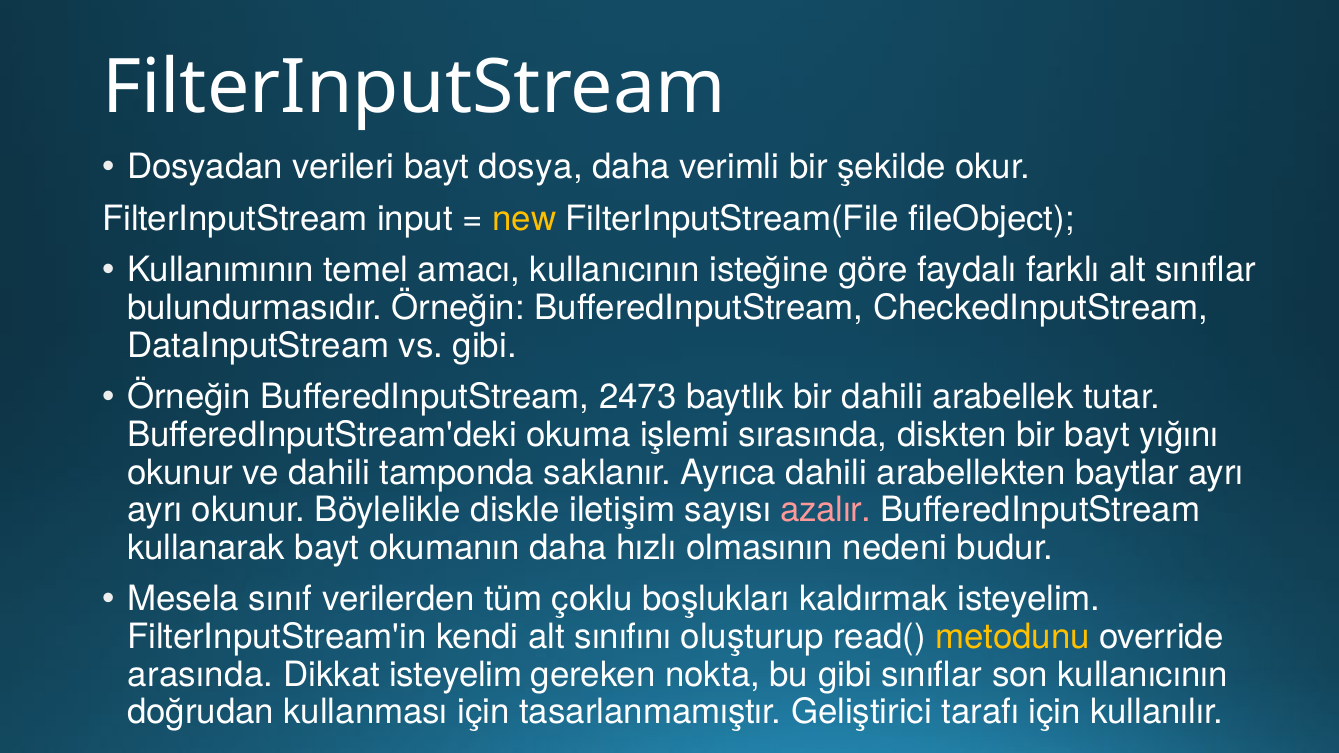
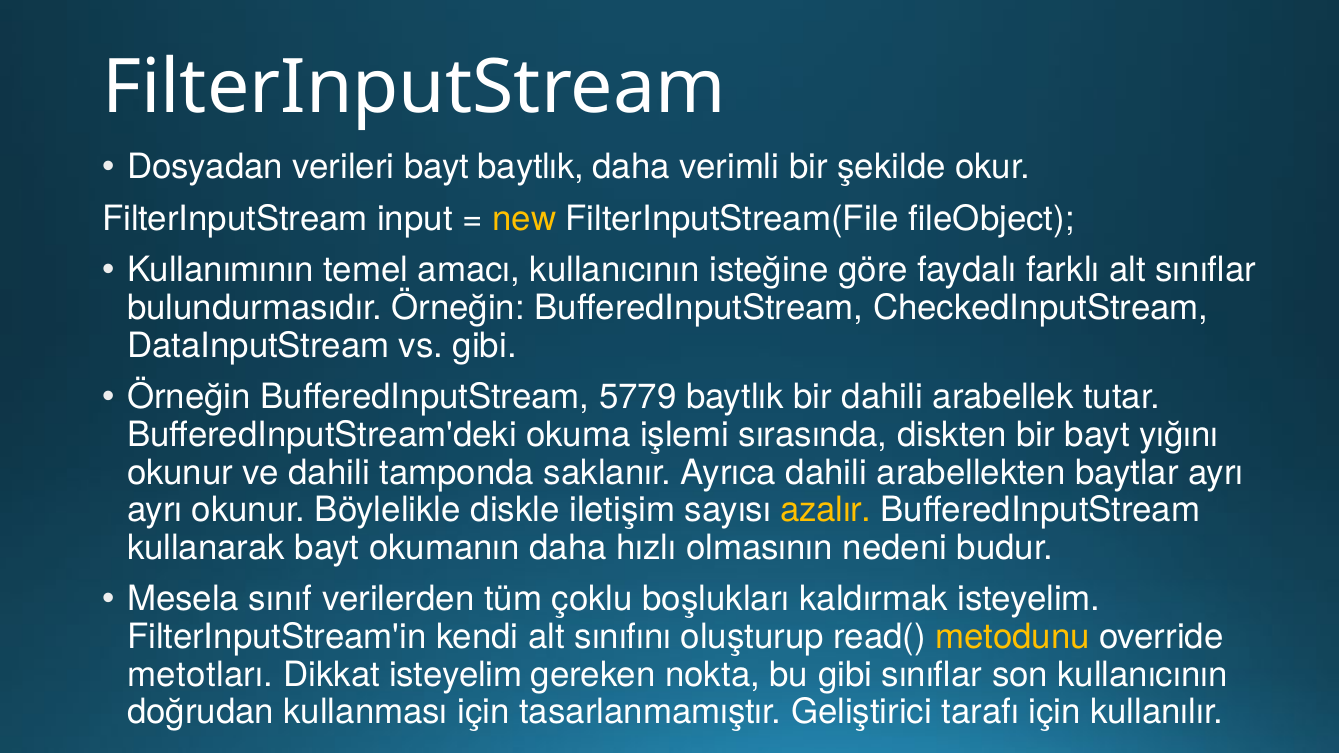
bayt dosya: dosya -> baytlık (531, 167)
2473: 2473 -> 5779 (638, 397)
azalır colour: pink -> yellow (826, 510)
arasında: arasında -> metotları (200, 675)
